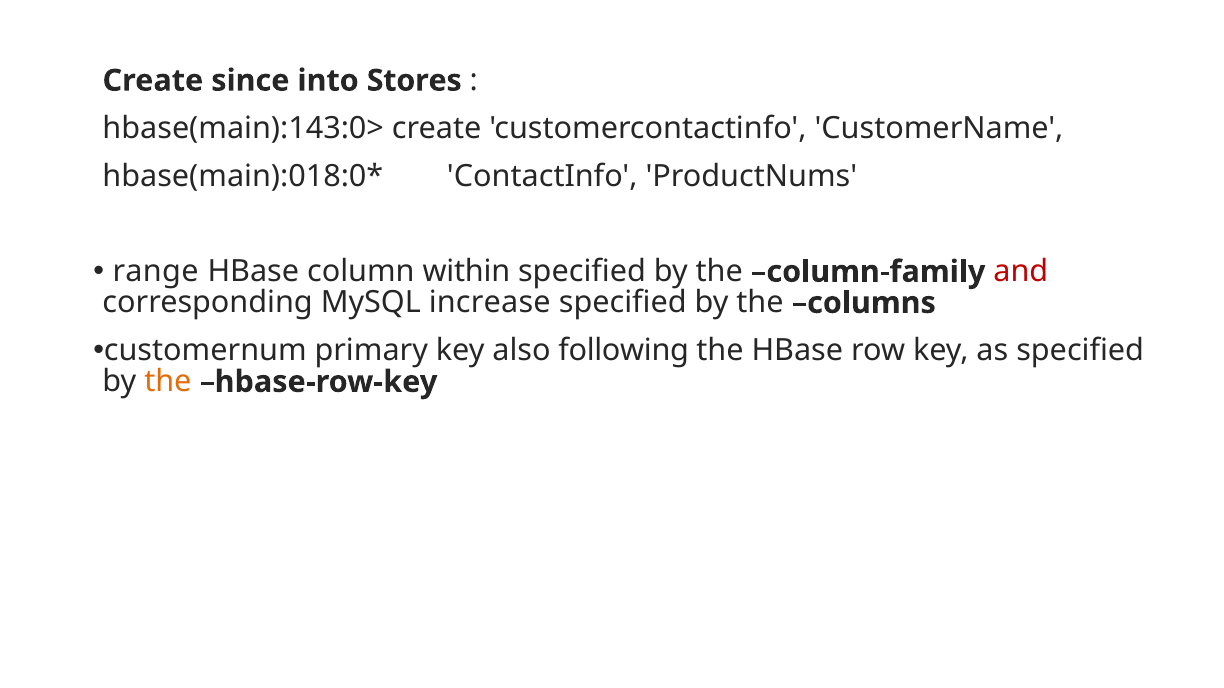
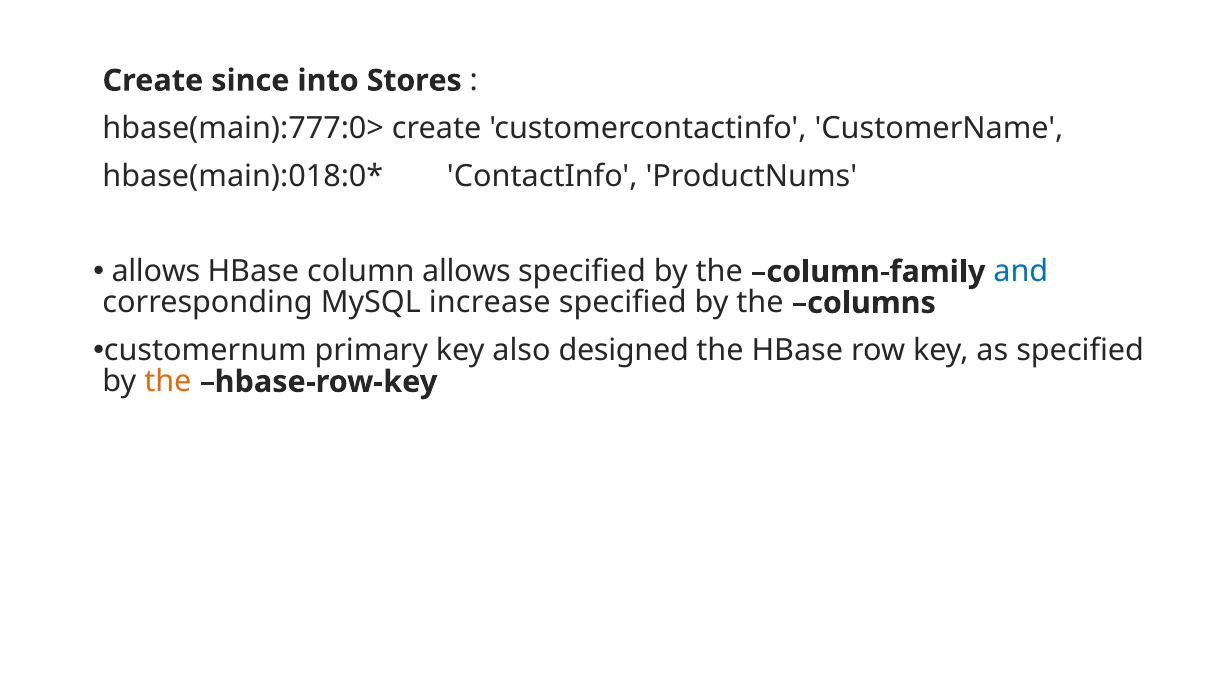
hbase(main):143:0>: hbase(main):143:0> -> hbase(main):777:0> (243, 128)
range: range -> allows (156, 272)
column within: within -> allows (466, 272)
and colour: red -> blue (1021, 272)
following: following -> designed (624, 351)
